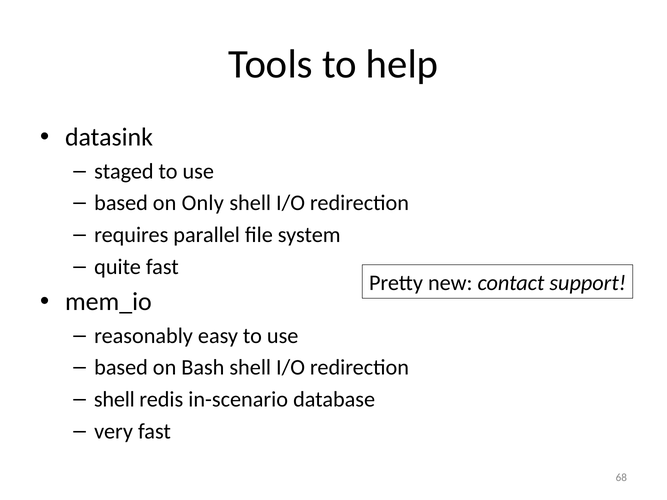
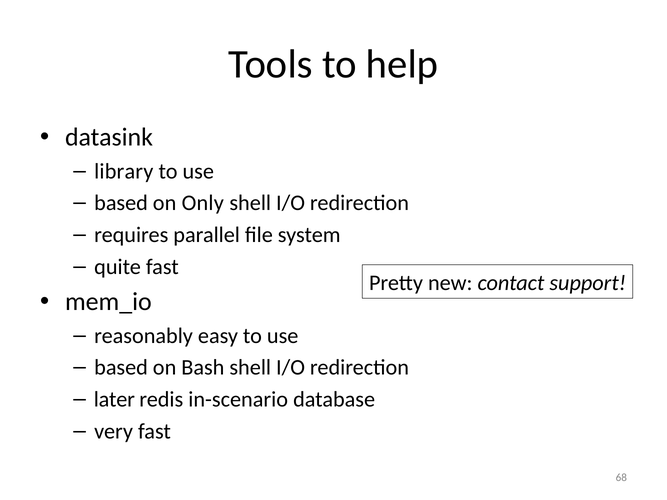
staged: staged -> library (124, 171)
shell: shell -> later (114, 400)
